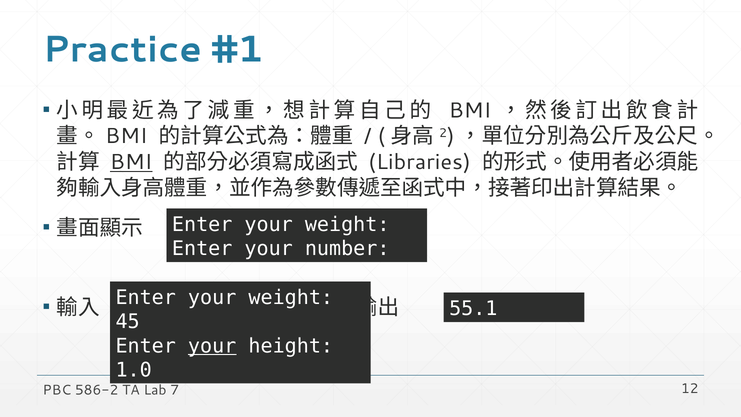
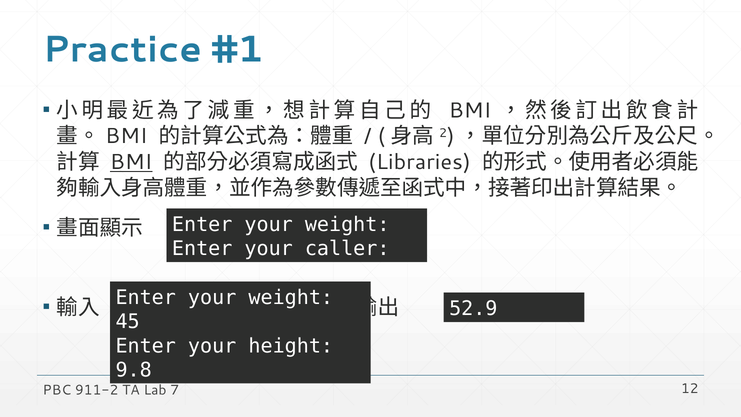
number: number -> caller (347, 249)
55.1: 55.1 -> 52.9 (473, 309)
your underline: present -> none (212, 346)
1.0: 1.0 -> 9.8 (134, 370)
586-2: 586-2 -> 911-2 (97, 390)
